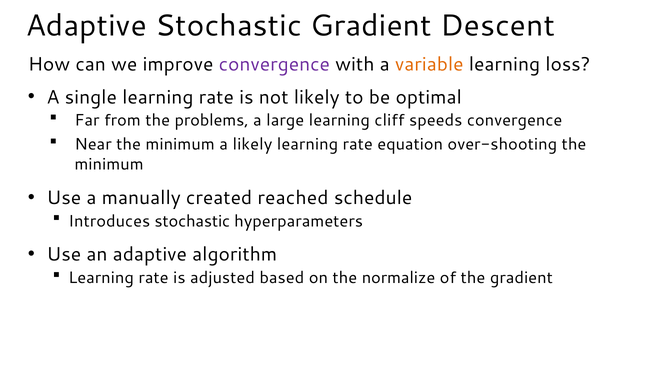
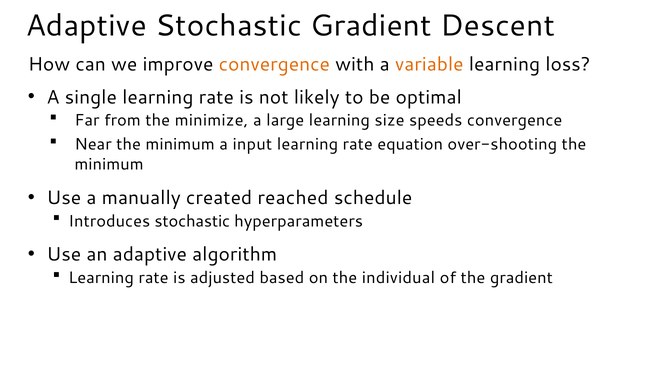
convergence colour: purple -> orange (274, 64)
problems: problems -> minimize (212, 120)
cliff: cliff -> size (390, 120)
a likely: likely -> input (252, 144)
normalize: normalize -> individual (398, 278)
